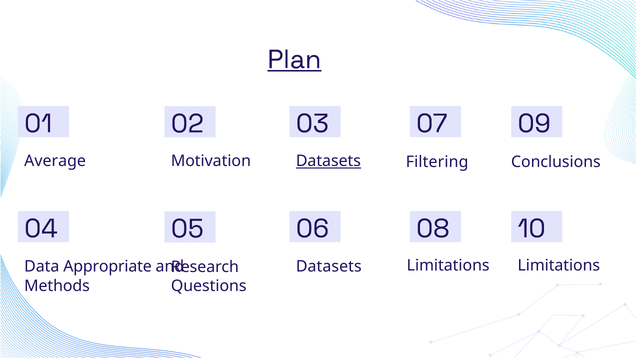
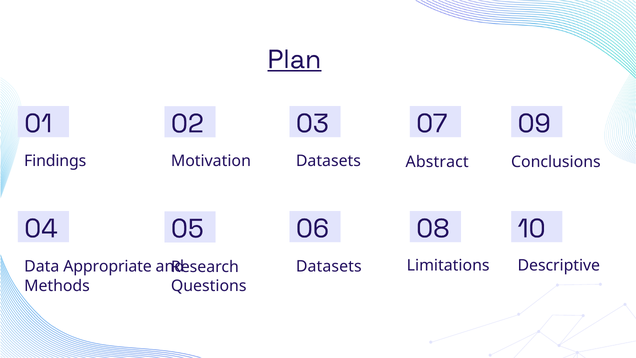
Average: Average -> Findings (55, 161)
Datasets underline: present -> none (328, 161)
Filtering: Filtering -> Abstract (437, 162)
Limitations: Limitations -> Descriptive (559, 266)
